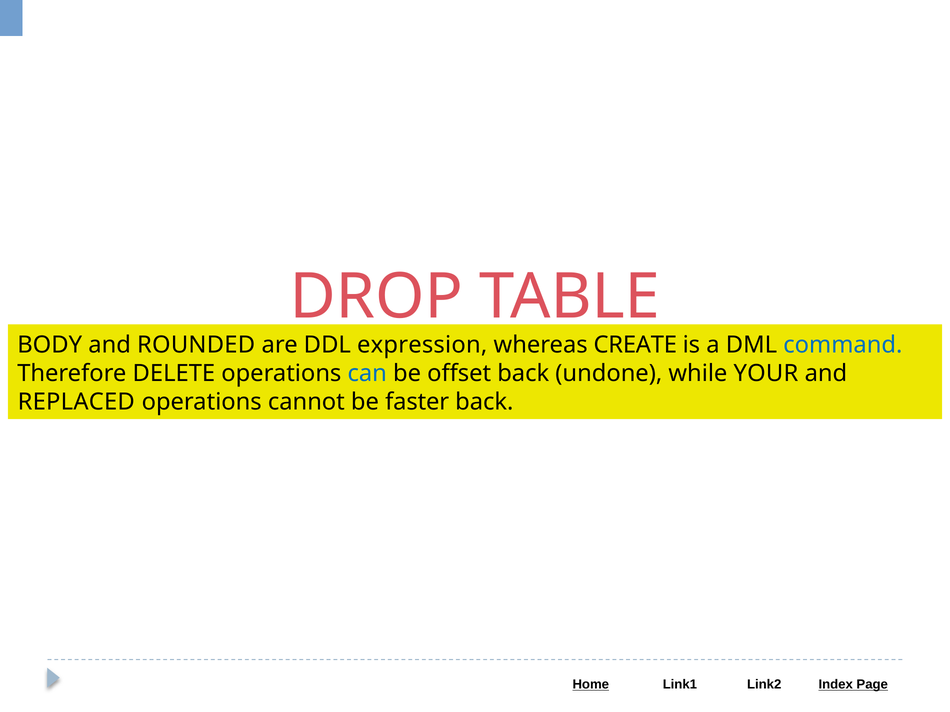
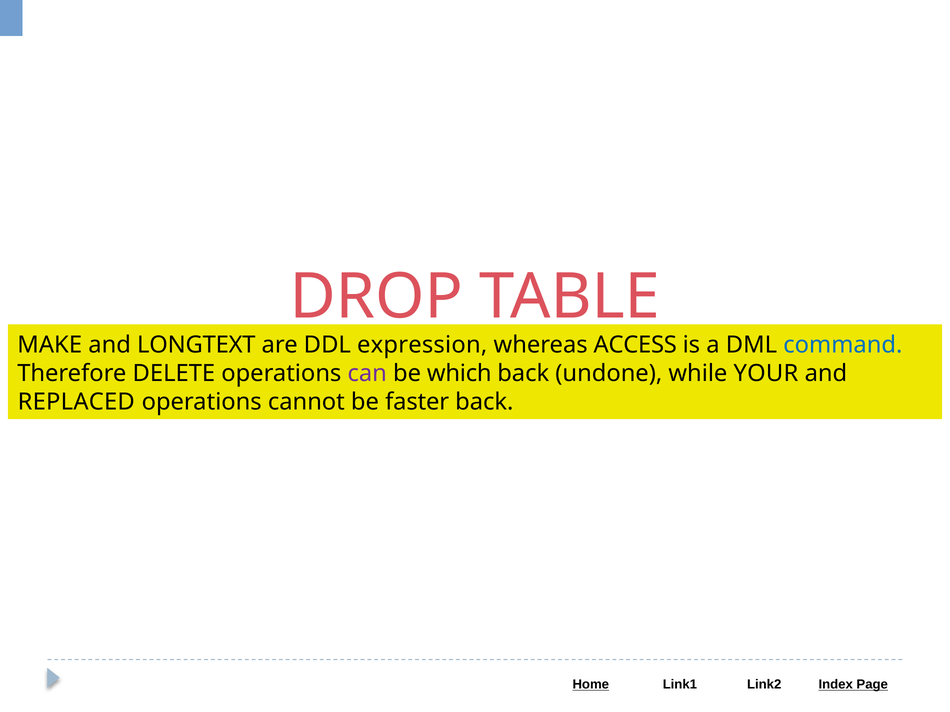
BODY: BODY -> MAKE (50, 345)
ROUNDED: ROUNDED -> LONGTEXT (196, 345)
CREATE: CREATE -> ACCESS (635, 345)
can colour: blue -> purple (367, 374)
offset: offset -> which (459, 374)
